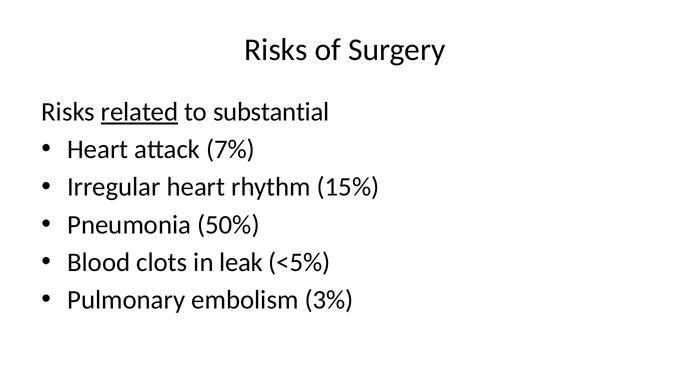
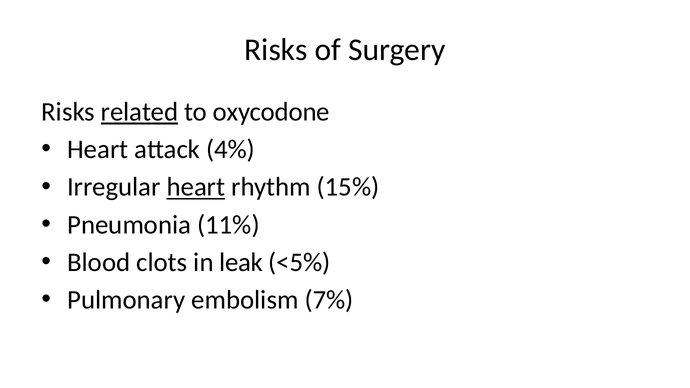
substantial: substantial -> oxycodone (271, 112)
7%: 7% -> 4% (231, 150)
heart underline: none -> present (196, 187)
50%: 50% -> 11% (228, 225)
3%: 3% -> 7% (329, 300)
